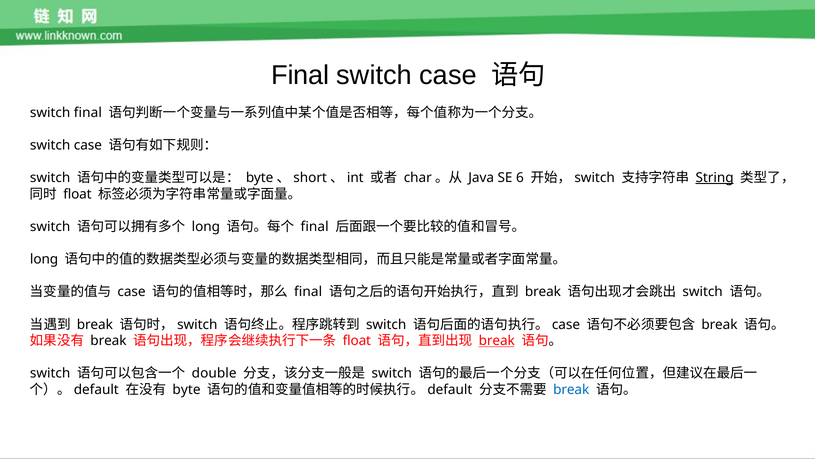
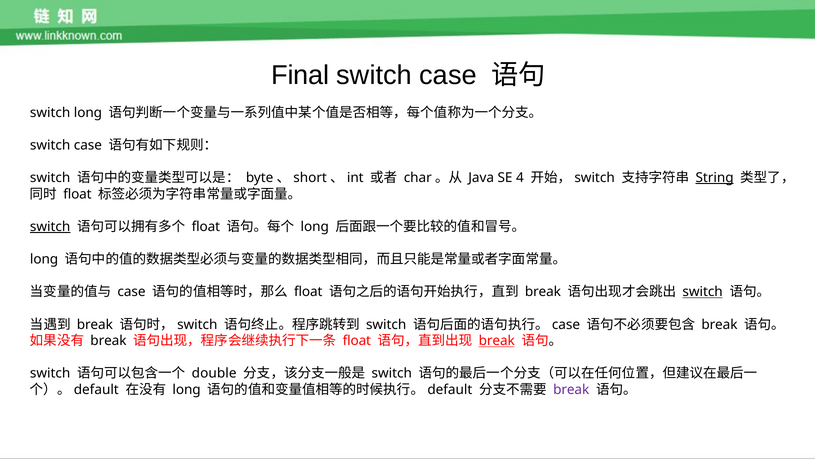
switch final: final -> long (88, 112)
6: 6 -> 4 (520, 178)
switch underline: none -> present (50, 226)
long: long -> float (206, 226)
final: final -> long (315, 226)
final: final -> float (308, 292)
switch underline: none -> present (703, 292)
byte: byte -> long (187, 389)
break colour: blue -> purple (571, 389)
